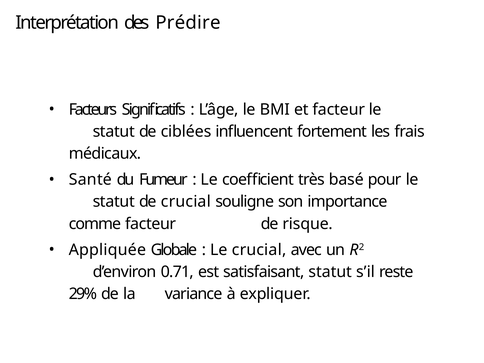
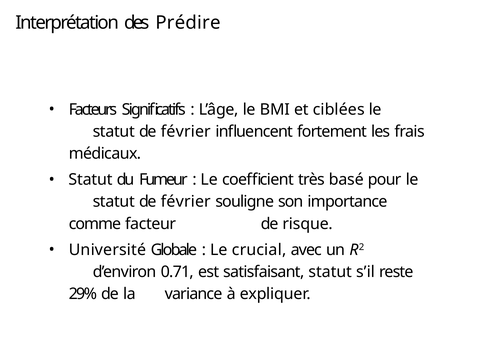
et facteur: facteur -> ciblées (339, 110)
ciblées: ciblées -> février (186, 132)
Santé: Santé -> Statut (91, 180)
crucial: crucial -> février (186, 202)
Appliquée: Appliquée -> Université (107, 250)
